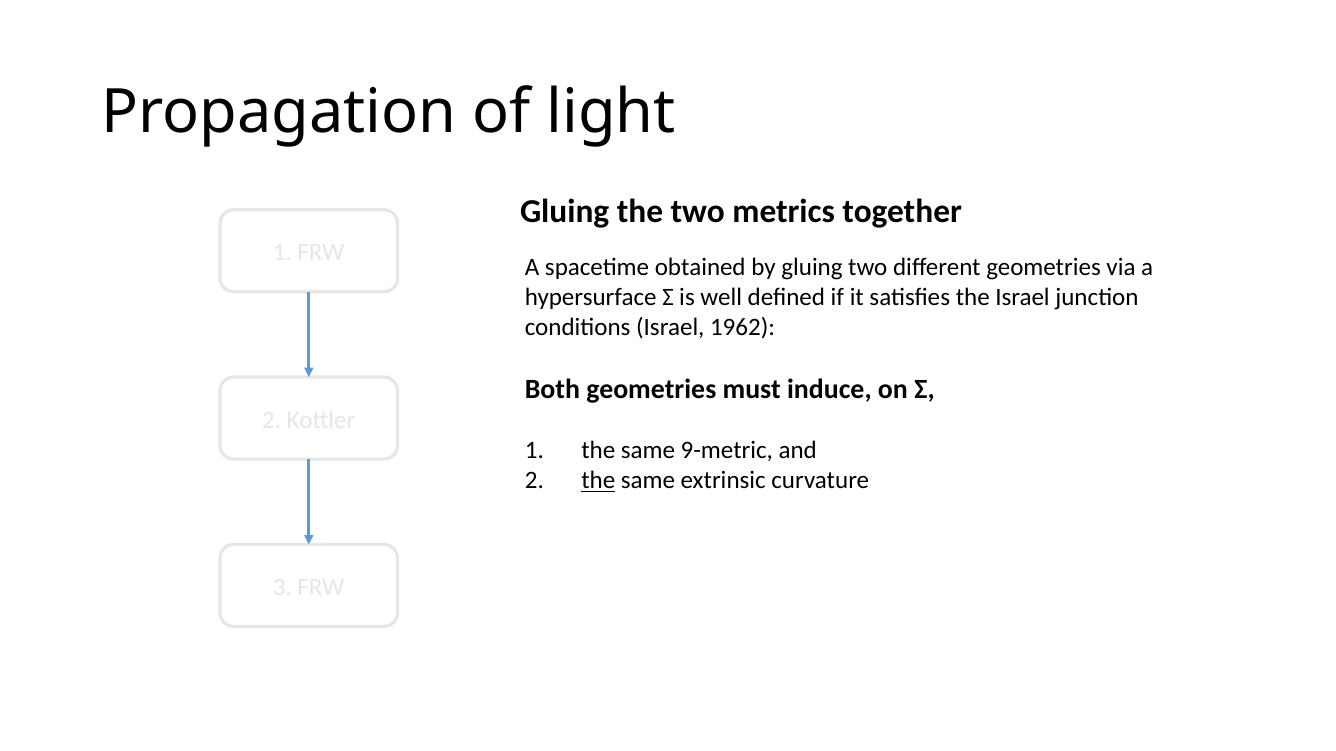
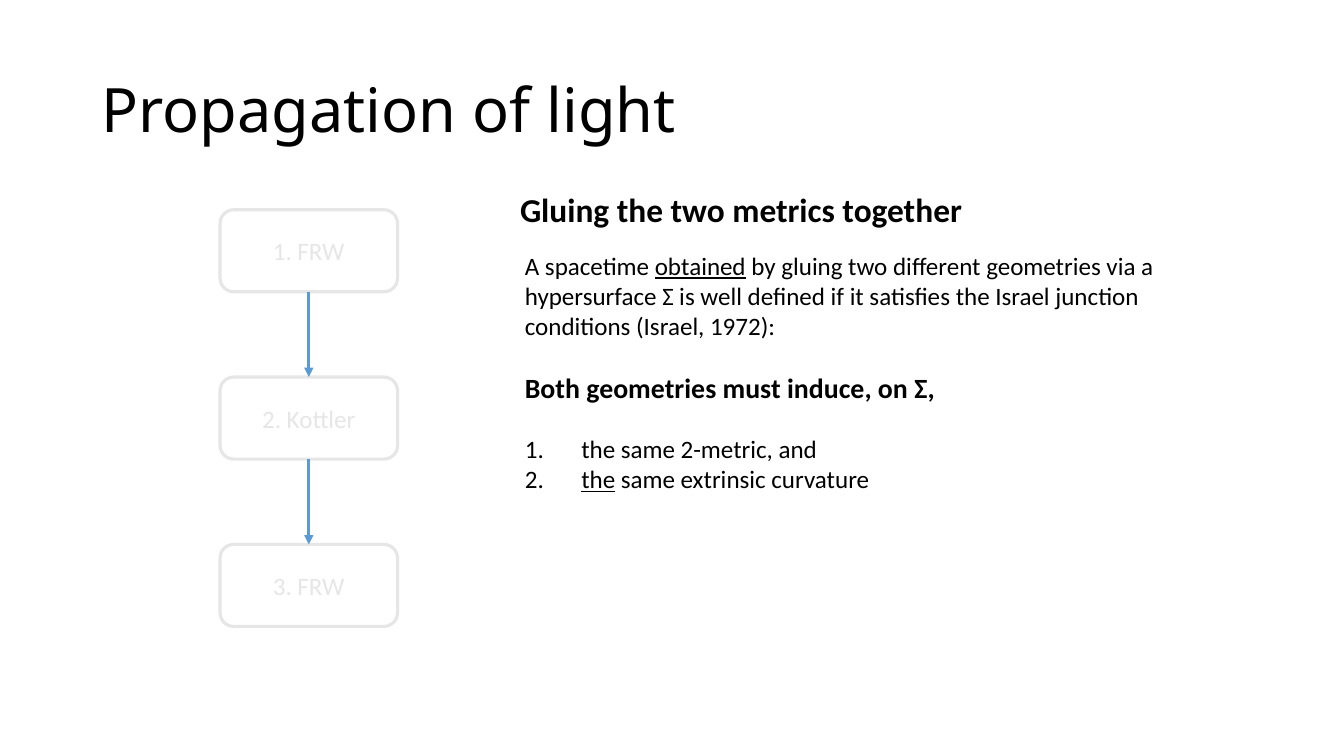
obtained underline: none -> present (700, 267)
1962: 1962 -> 1972 (743, 327)
9-metric: 9-metric -> 2-metric (727, 451)
